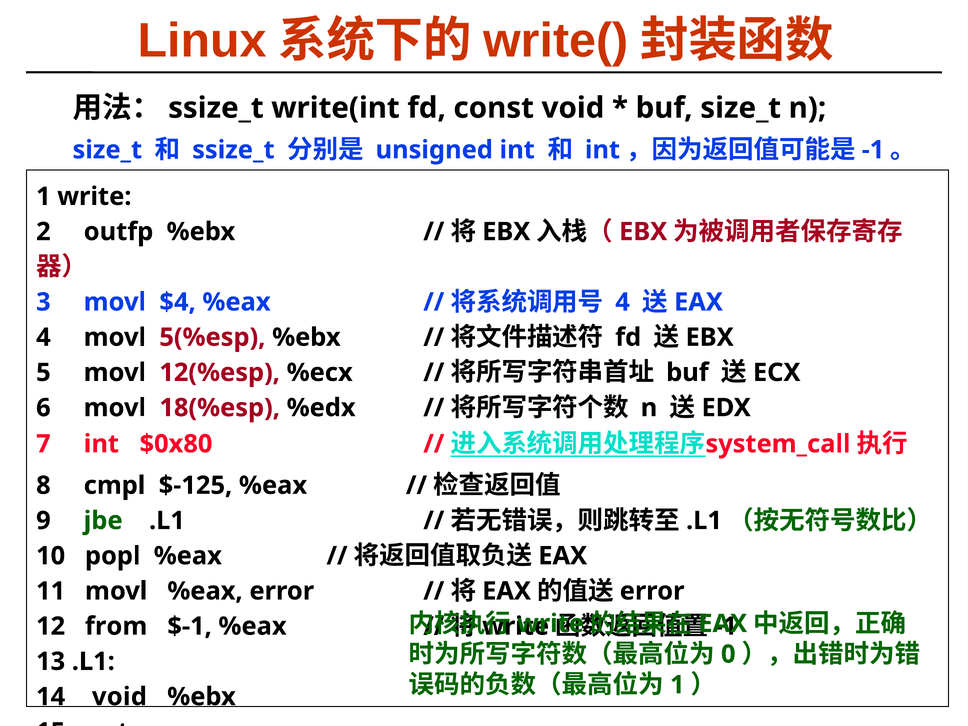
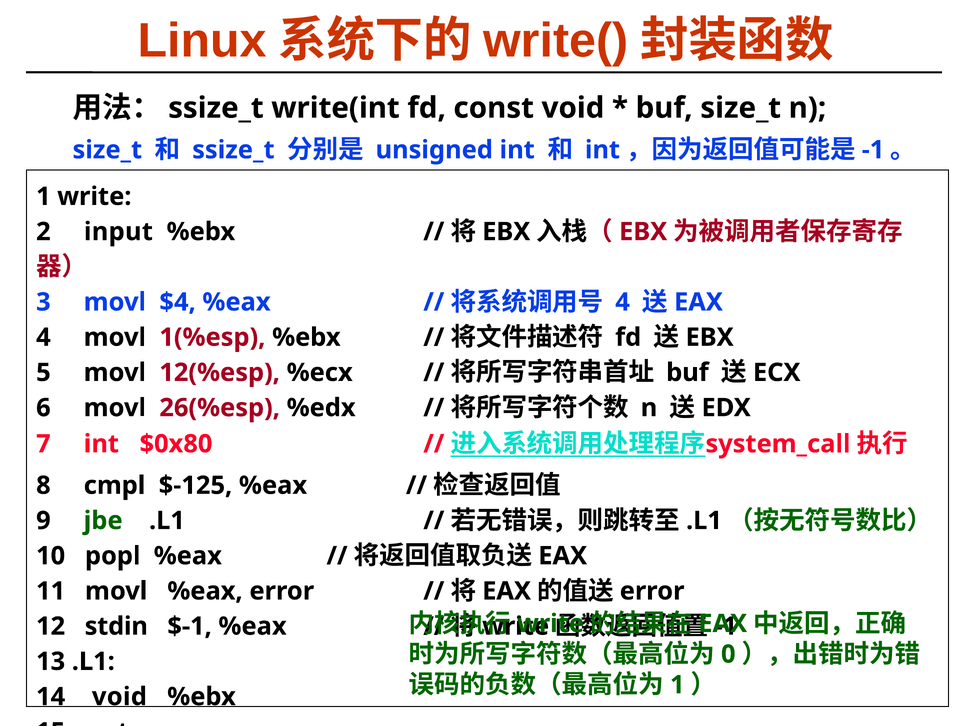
outfp: outfp -> input (118, 232)
5(%esp: 5(%esp -> 1(%esp (212, 337)
18(%esp: 18(%esp -> 26(%esp (220, 408)
from: from -> stdin (116, 626)
